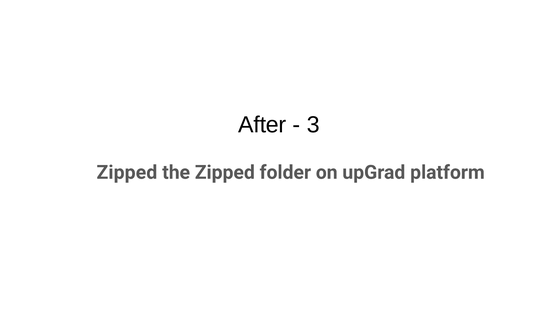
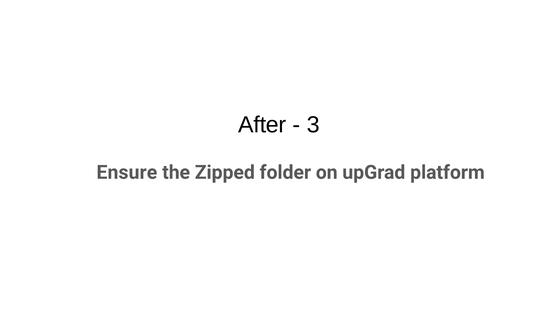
Zipped: Zipped -> Ensure (127, 172)
